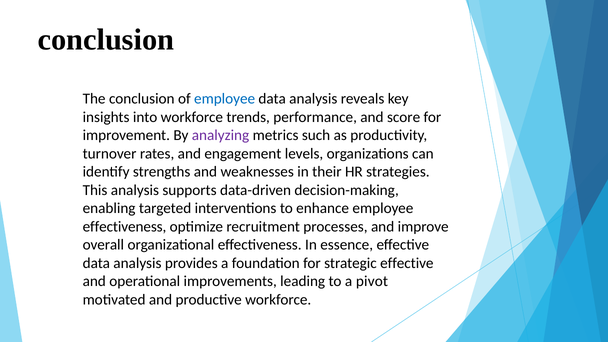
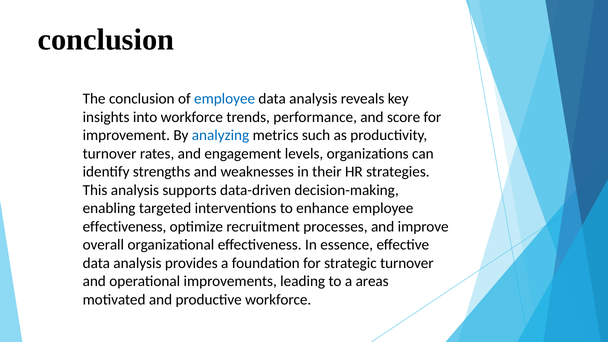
analyzing colour: purple -> blue (221, 135)
strategic effective: effective -> turnover (407, 263)
pivot: pivot -> areas (372, 281)
